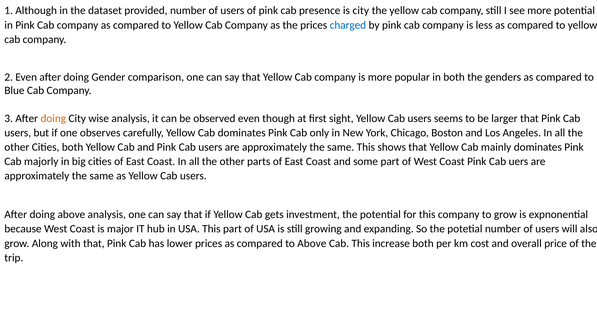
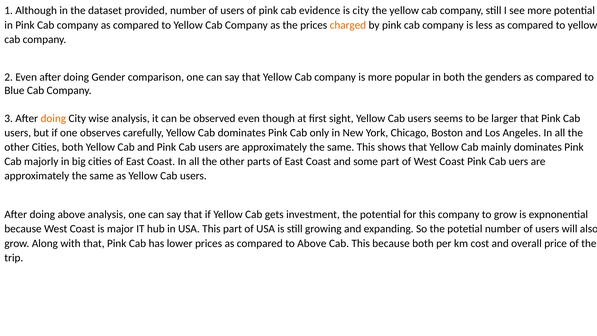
presence: presence -> evidence (320, 11)
charged colour: blue -> orange (348, 25)
This increase: increase -> because (391, 243)
